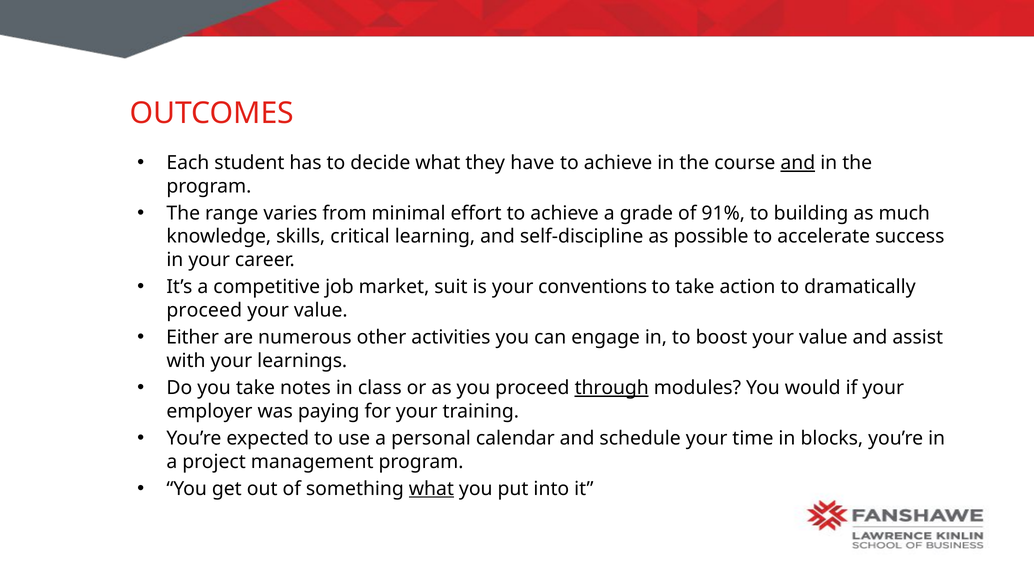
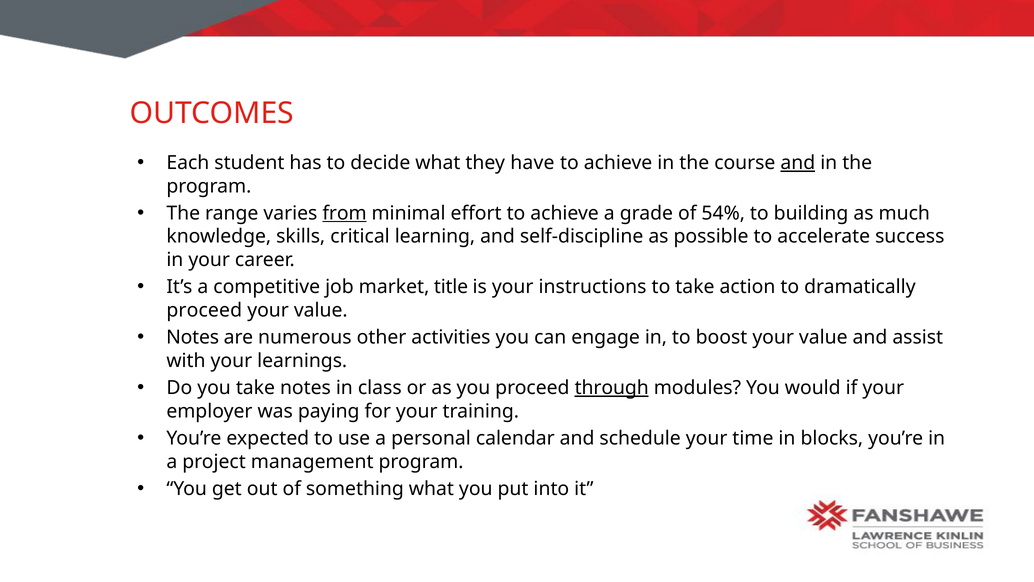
from underline: none -> present (345, 213)
91%: 91% -> 54% (723, 213)
suit: suit -> title (451, 287)
conventions: conventions -> instructions (593, 287)
Either: Either -> Notes (193, 337)
what underline: present -> none (431, 488)
